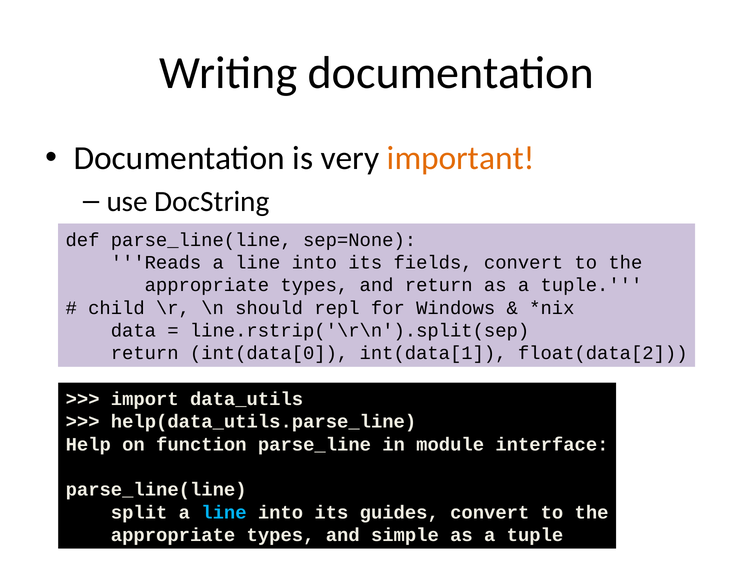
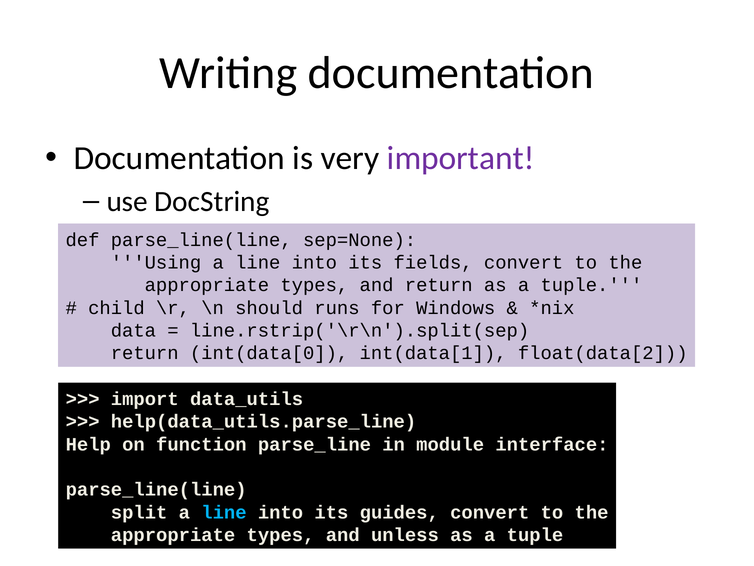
important colour: orange -> purple (461, 158)
Reads: Reads -> Using (156, 262)
repl: repl -> runs (337, 308)
simple: simple -> unless (405, 534)
